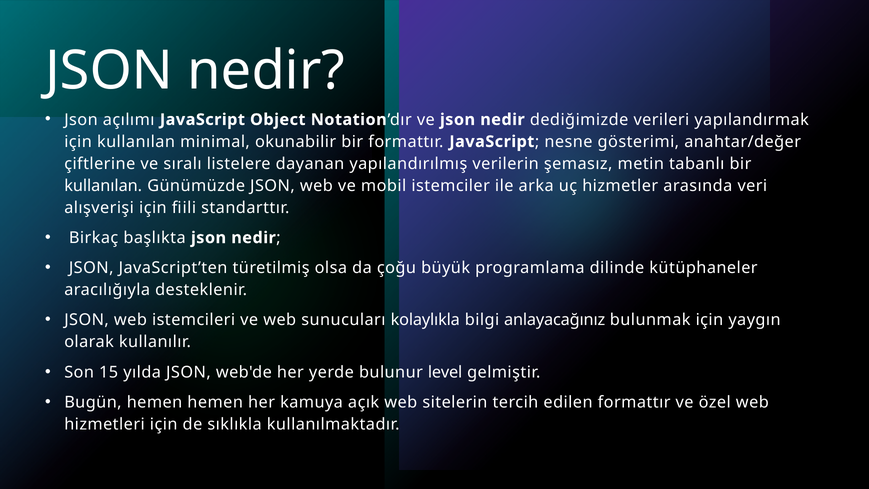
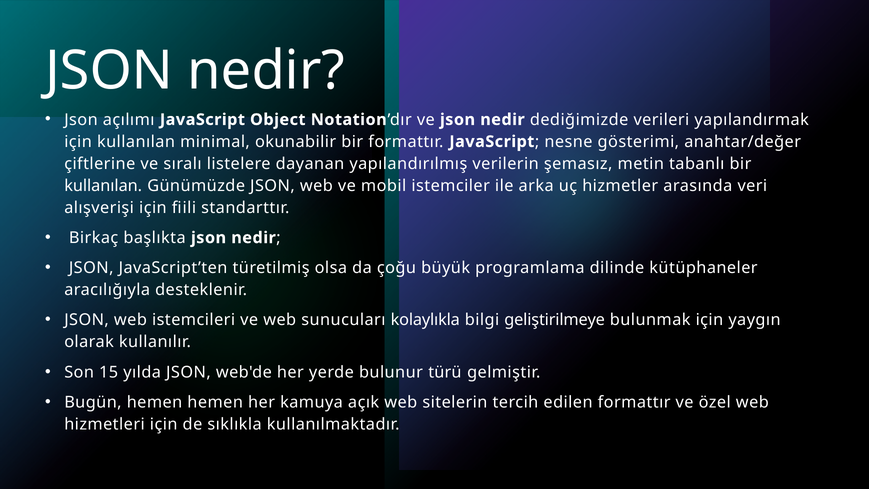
anlayacağınız: anlayacağınız -> geliştirilmeye (555, 320)
level: level -> türü (445, 372)
